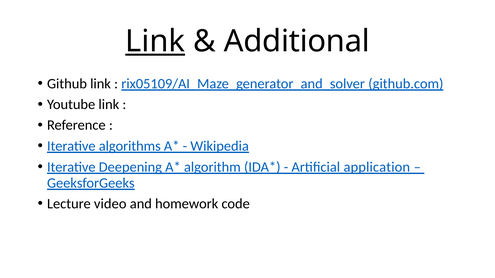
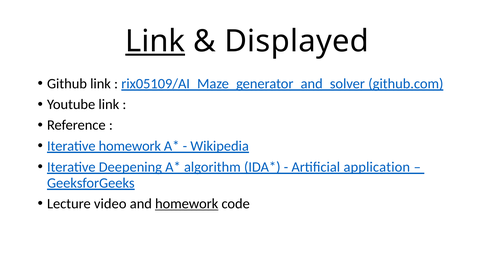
Additional: Additional -> Displayed (297, 42)
Iterative algorithms: algorithms -> homework (130, 146)
homework underline: none -> present (187, 204)
